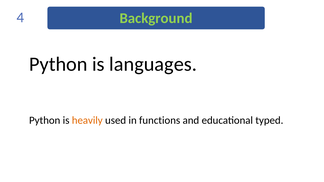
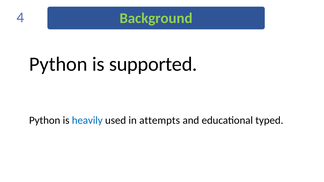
languages: languages -> supported (153, 64)
heavily colour: orange -> blue (87, 121)
functions: functions -> attempts (160, 121)
